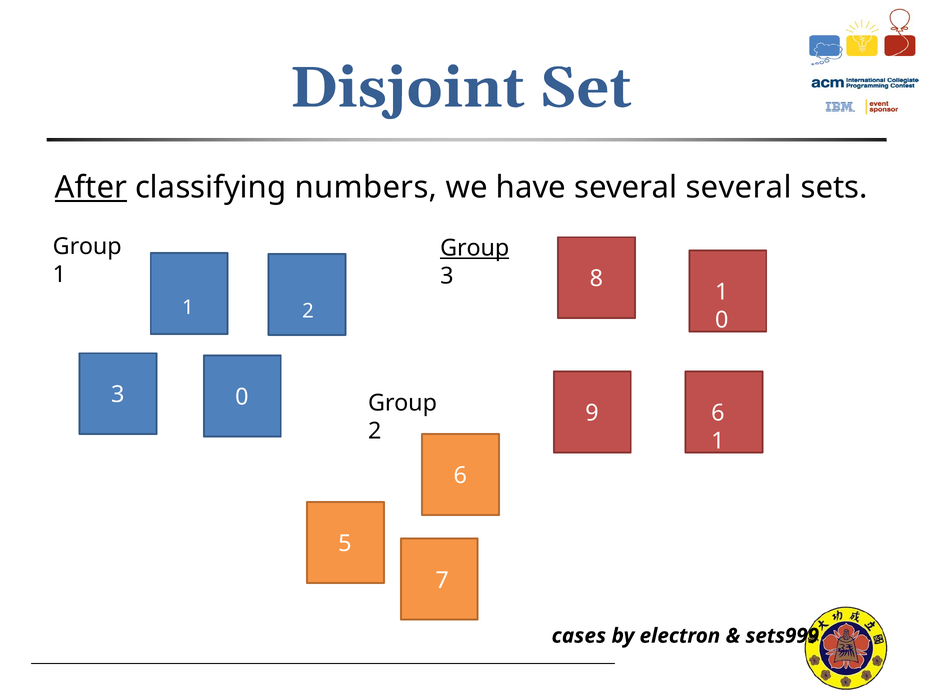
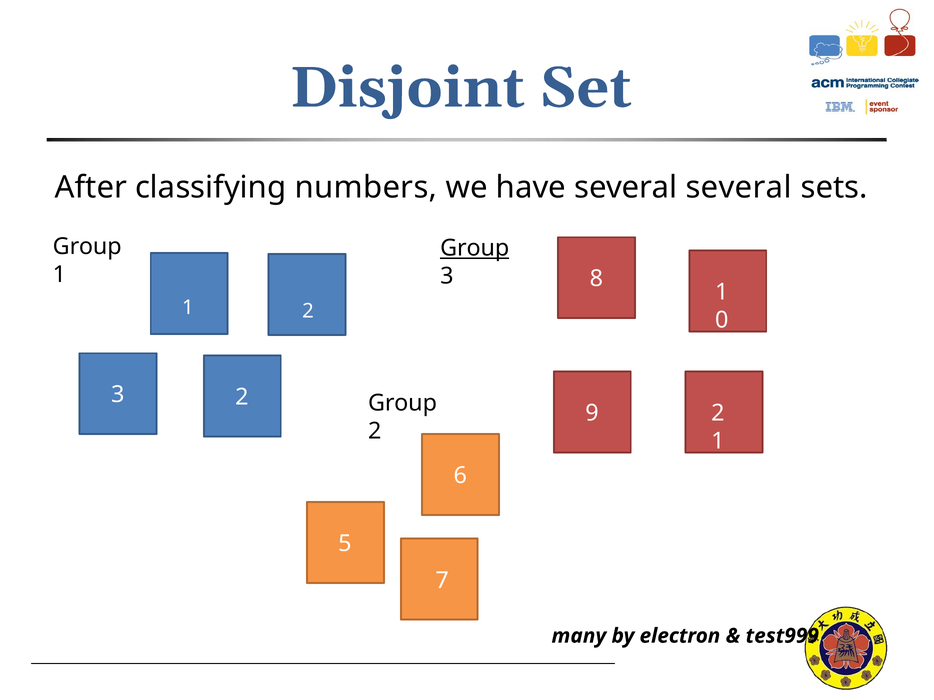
After underline: present -> none (91, 188)
3 0: 0 -> 2 (242, 397)
9 6: 6 -> 2 (718, 413)
cases: cases -> many (579, 636)
sets999: sets999 -> test999 (782, 636)
